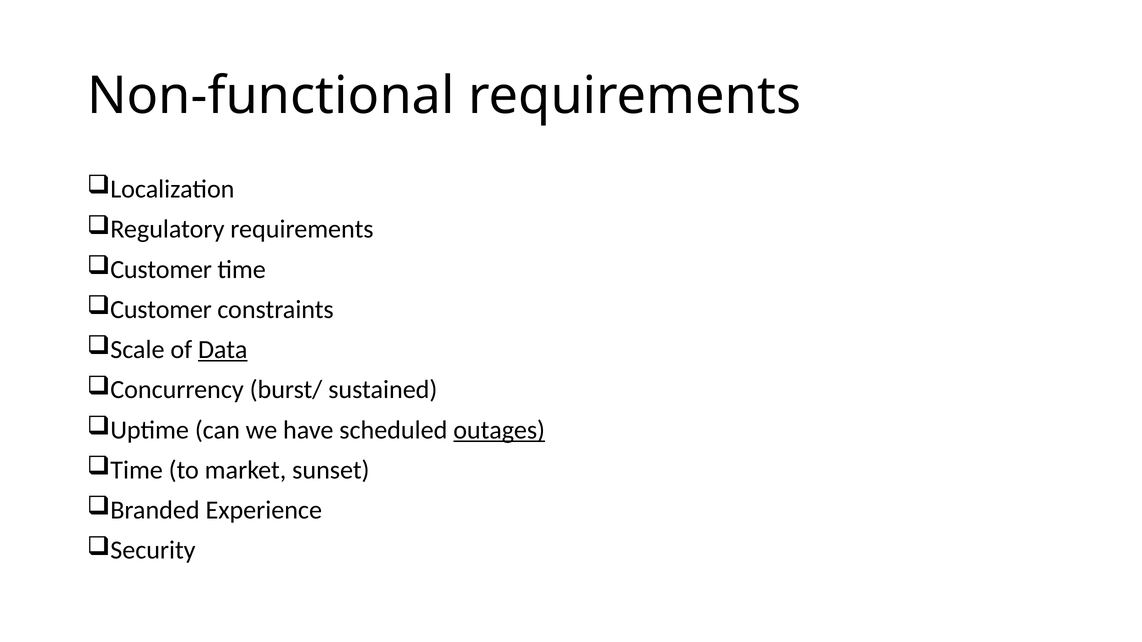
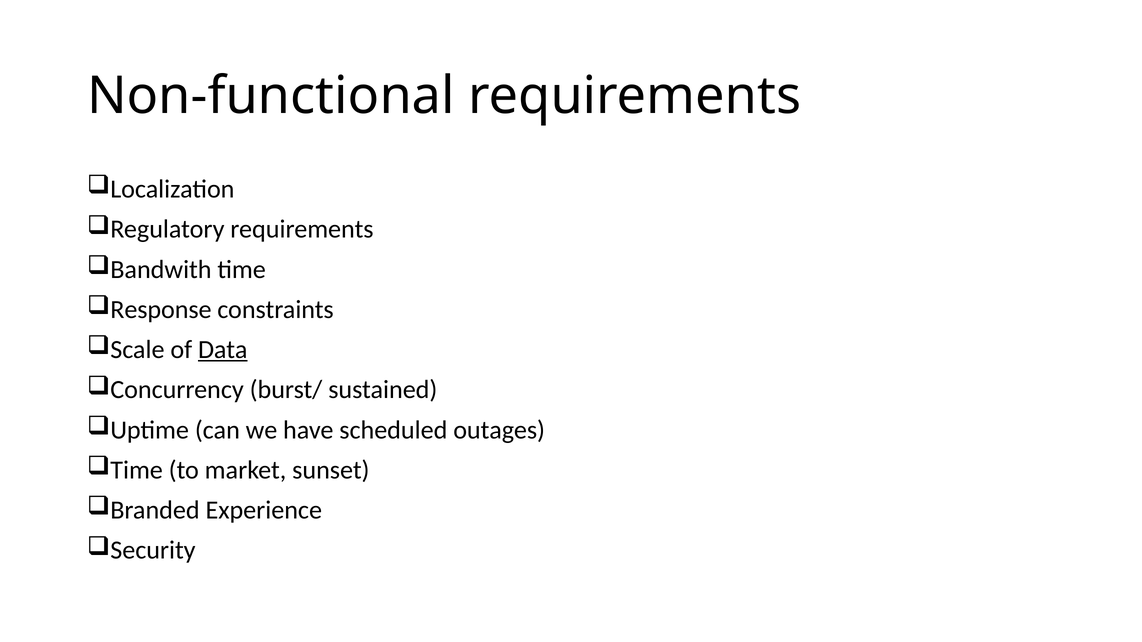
Customer: Customer -> Bandwith (161, 270)
Customer: Customer -> Response (161, 310)
outages underline: present -> none (499, 430)
